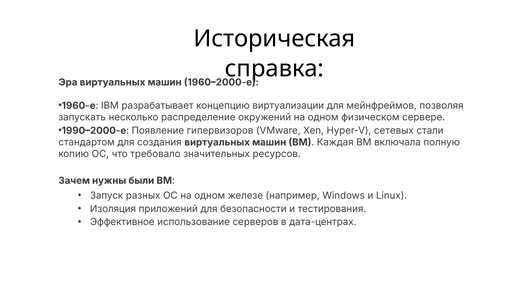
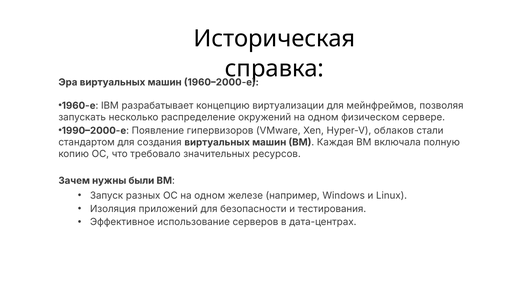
сетевых: сетевых -> облаков (394, 131)
